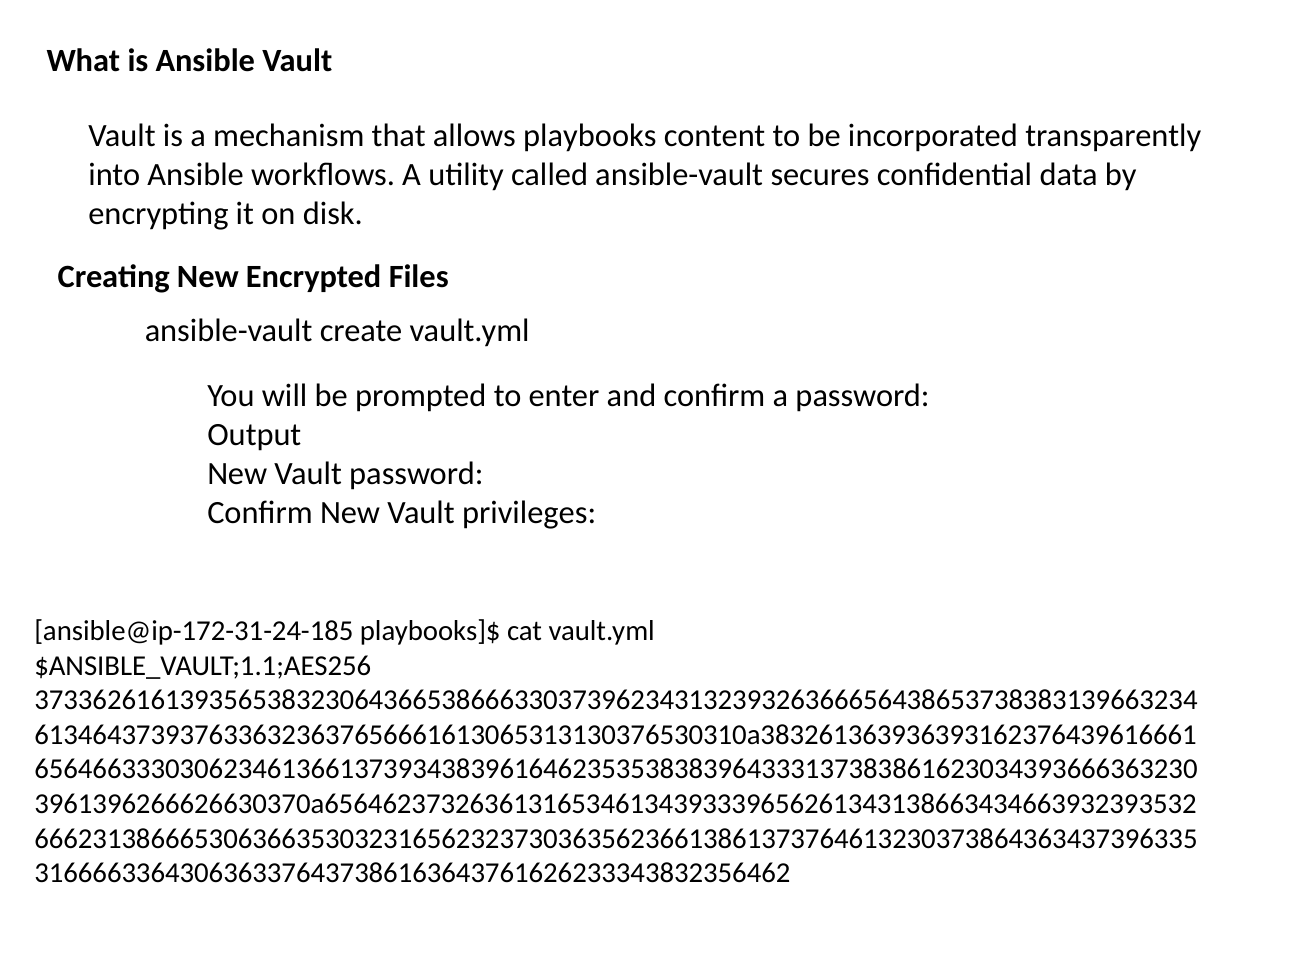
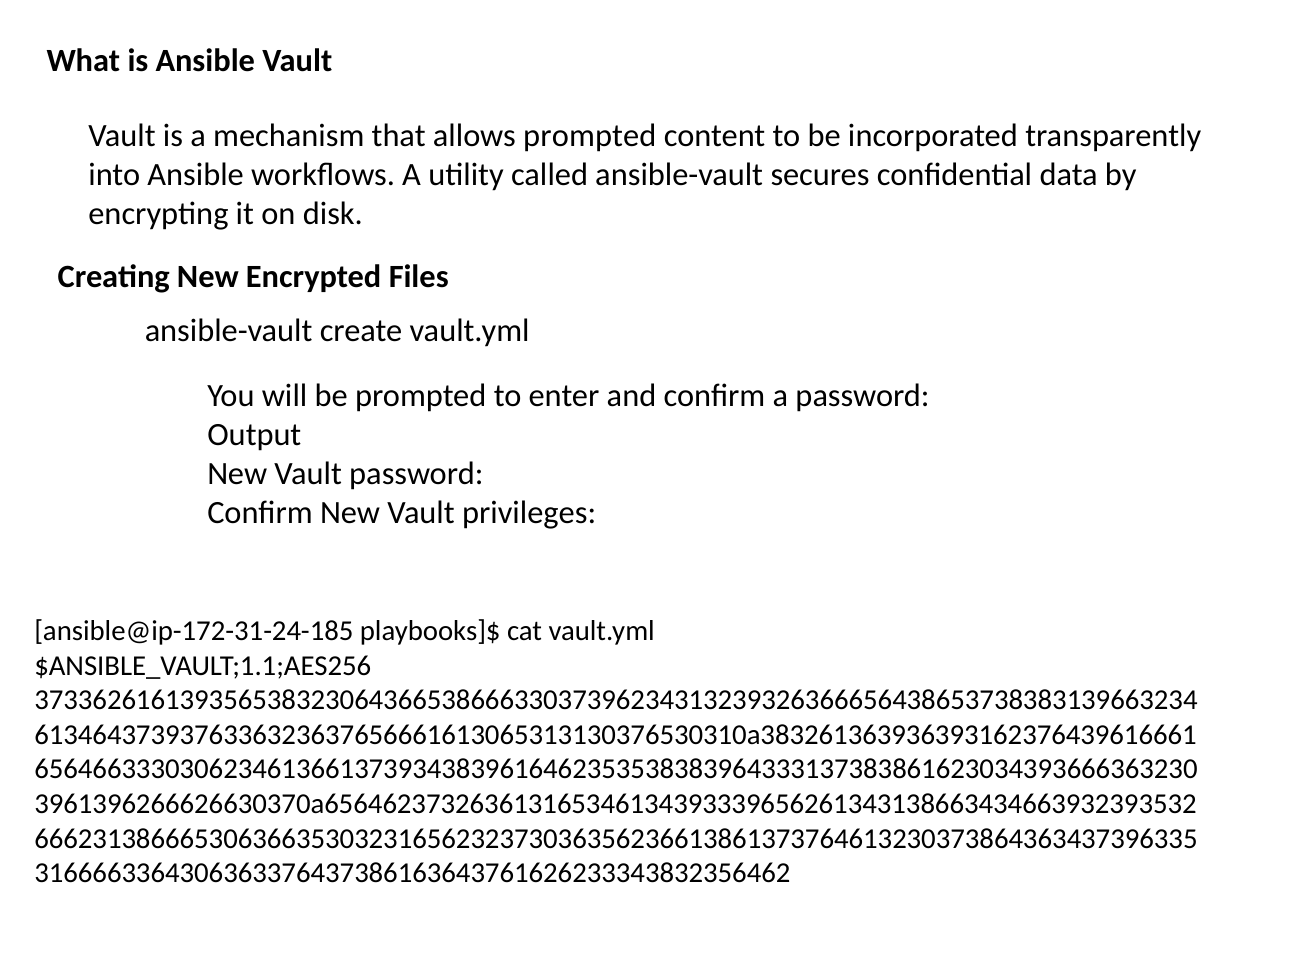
allows playbooks: playbooks -> prompted (590, 136)
